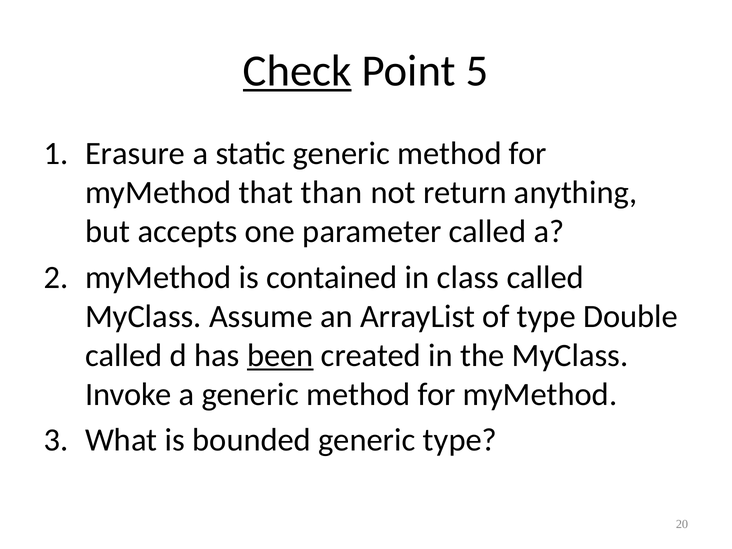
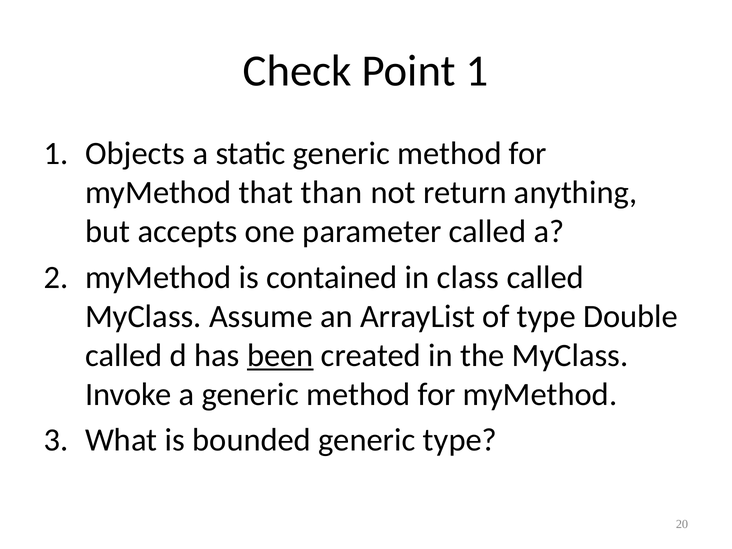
Check underline: present -> none (297, 71)
Point 5: 5 -> 1 (477, 71)
Erasure: Erasure -> Objects (135, 154)
